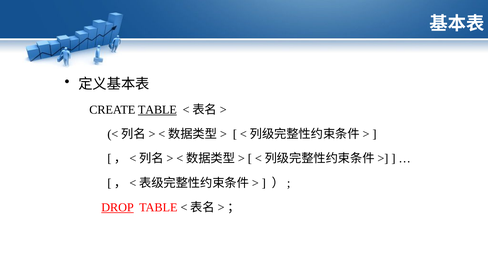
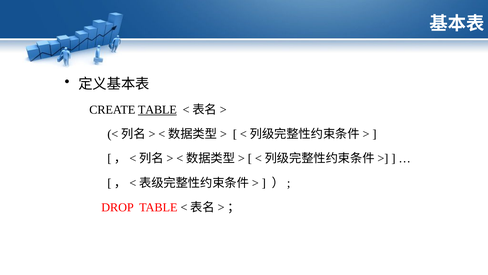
DROP underline: present -> none (118, 207)
